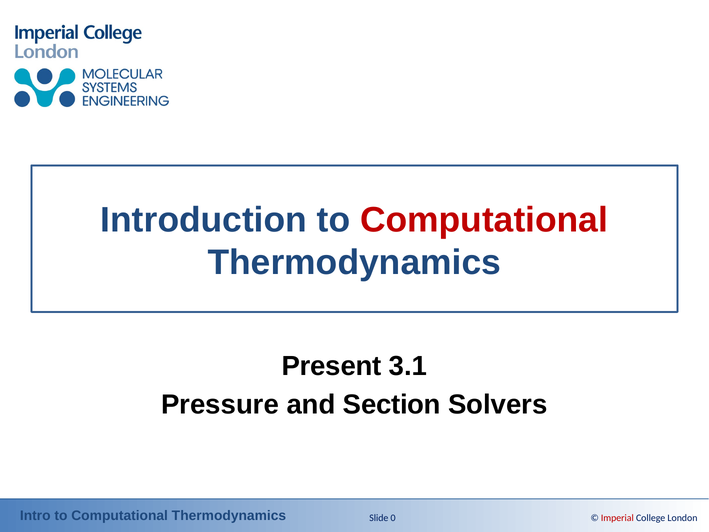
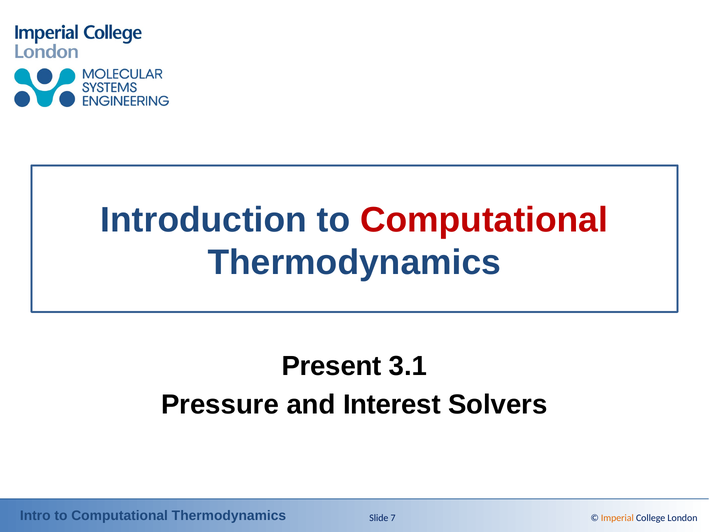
Section: Section -> Interest (392, 405)
Imperial colour: red -> orange (617, 518)
0: 0 -> 7 (393, 518)
